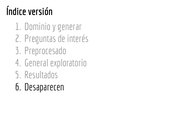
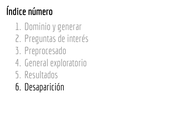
versión: versión -> número (40, 12)
Desaparecen: Desaparecen -> Desaparición (44, 87)
